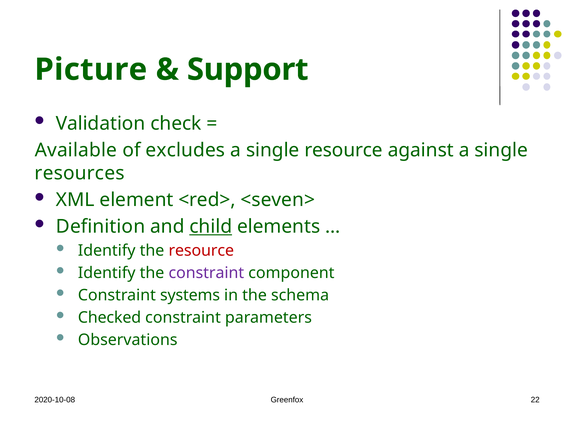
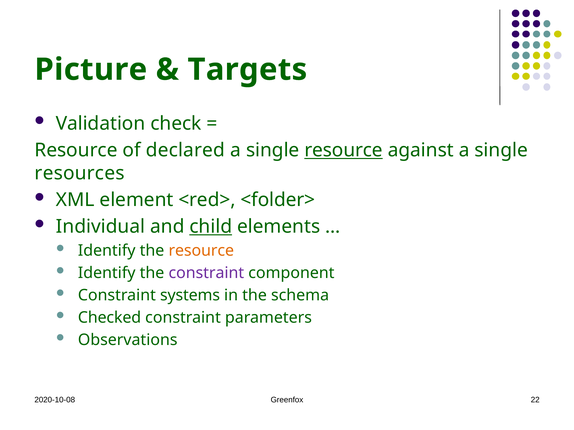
Support: Support -> Targets (247, 70)
Available: Available -> Resource (76, 150)
excludes: excludes -> declared (185, 150)
resource underline: none -> present (344, 150)
<seven>: <seven> -> <folder> (278, 200)
Definition: Definition -> Individual (101, 227)
resource colour: red -> orange (201, 251)
